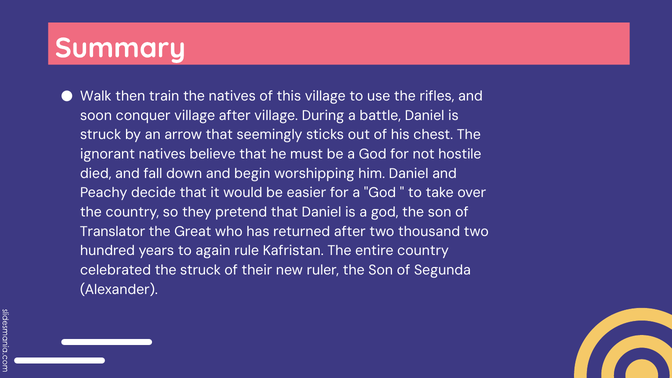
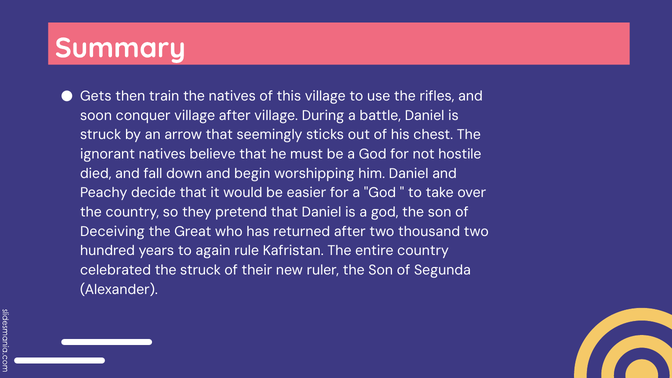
Walk: Walk -> Gets (96, 96)
Translator: Translator -> Deceiving (112, 231)
